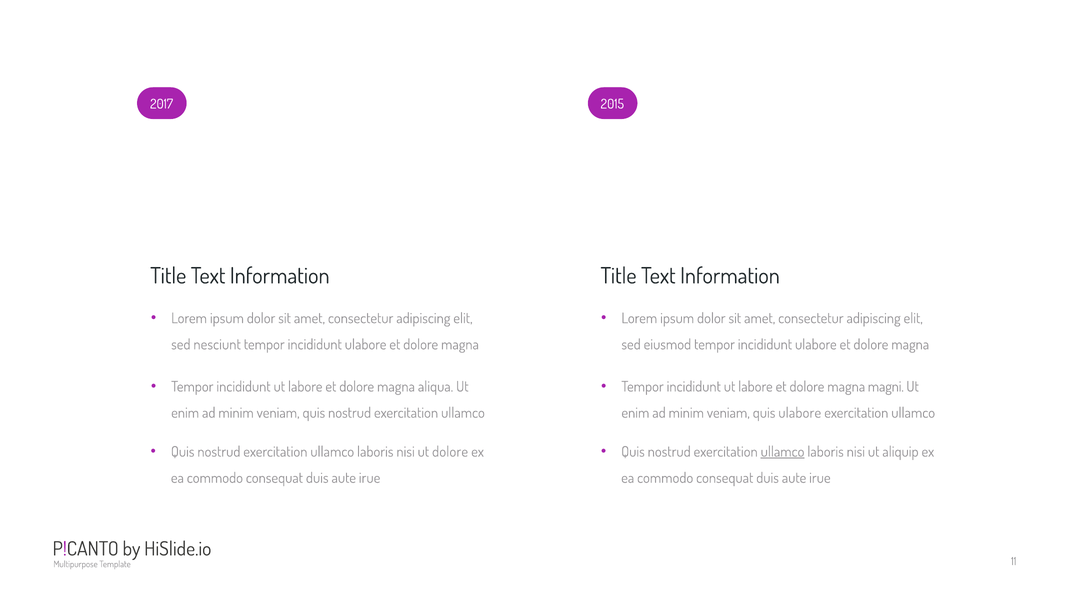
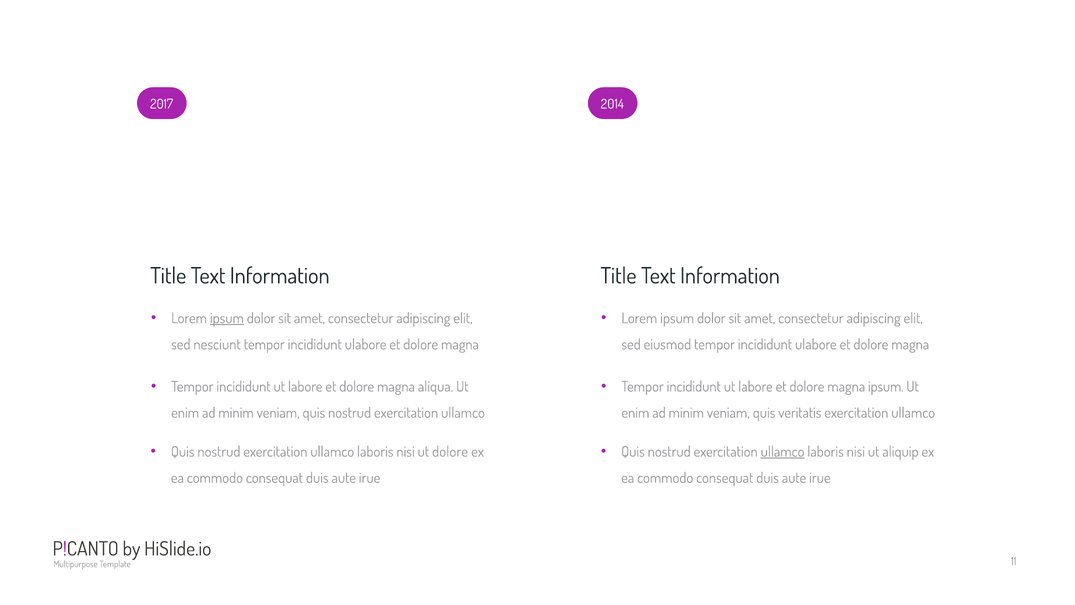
2015: 2015 -> 2014 (612, 104)
ipsum underline: none -> present (227, 318)
magna magni: magni -> ipsum (886, 387)
quis ulabore: ulabore -> veritatis (800, 413)
